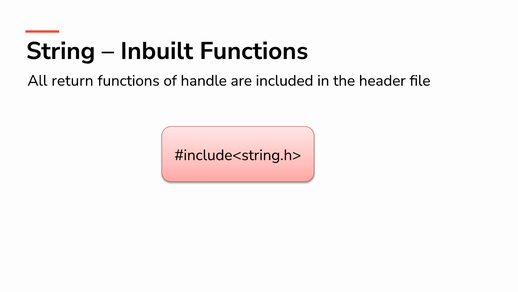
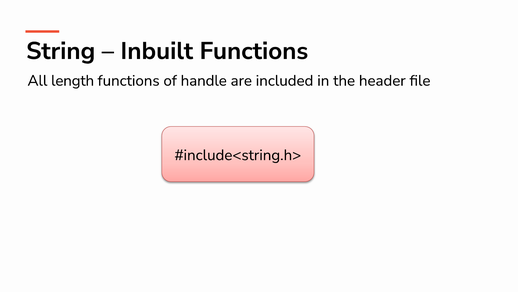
return: return -> length (73, 80)
